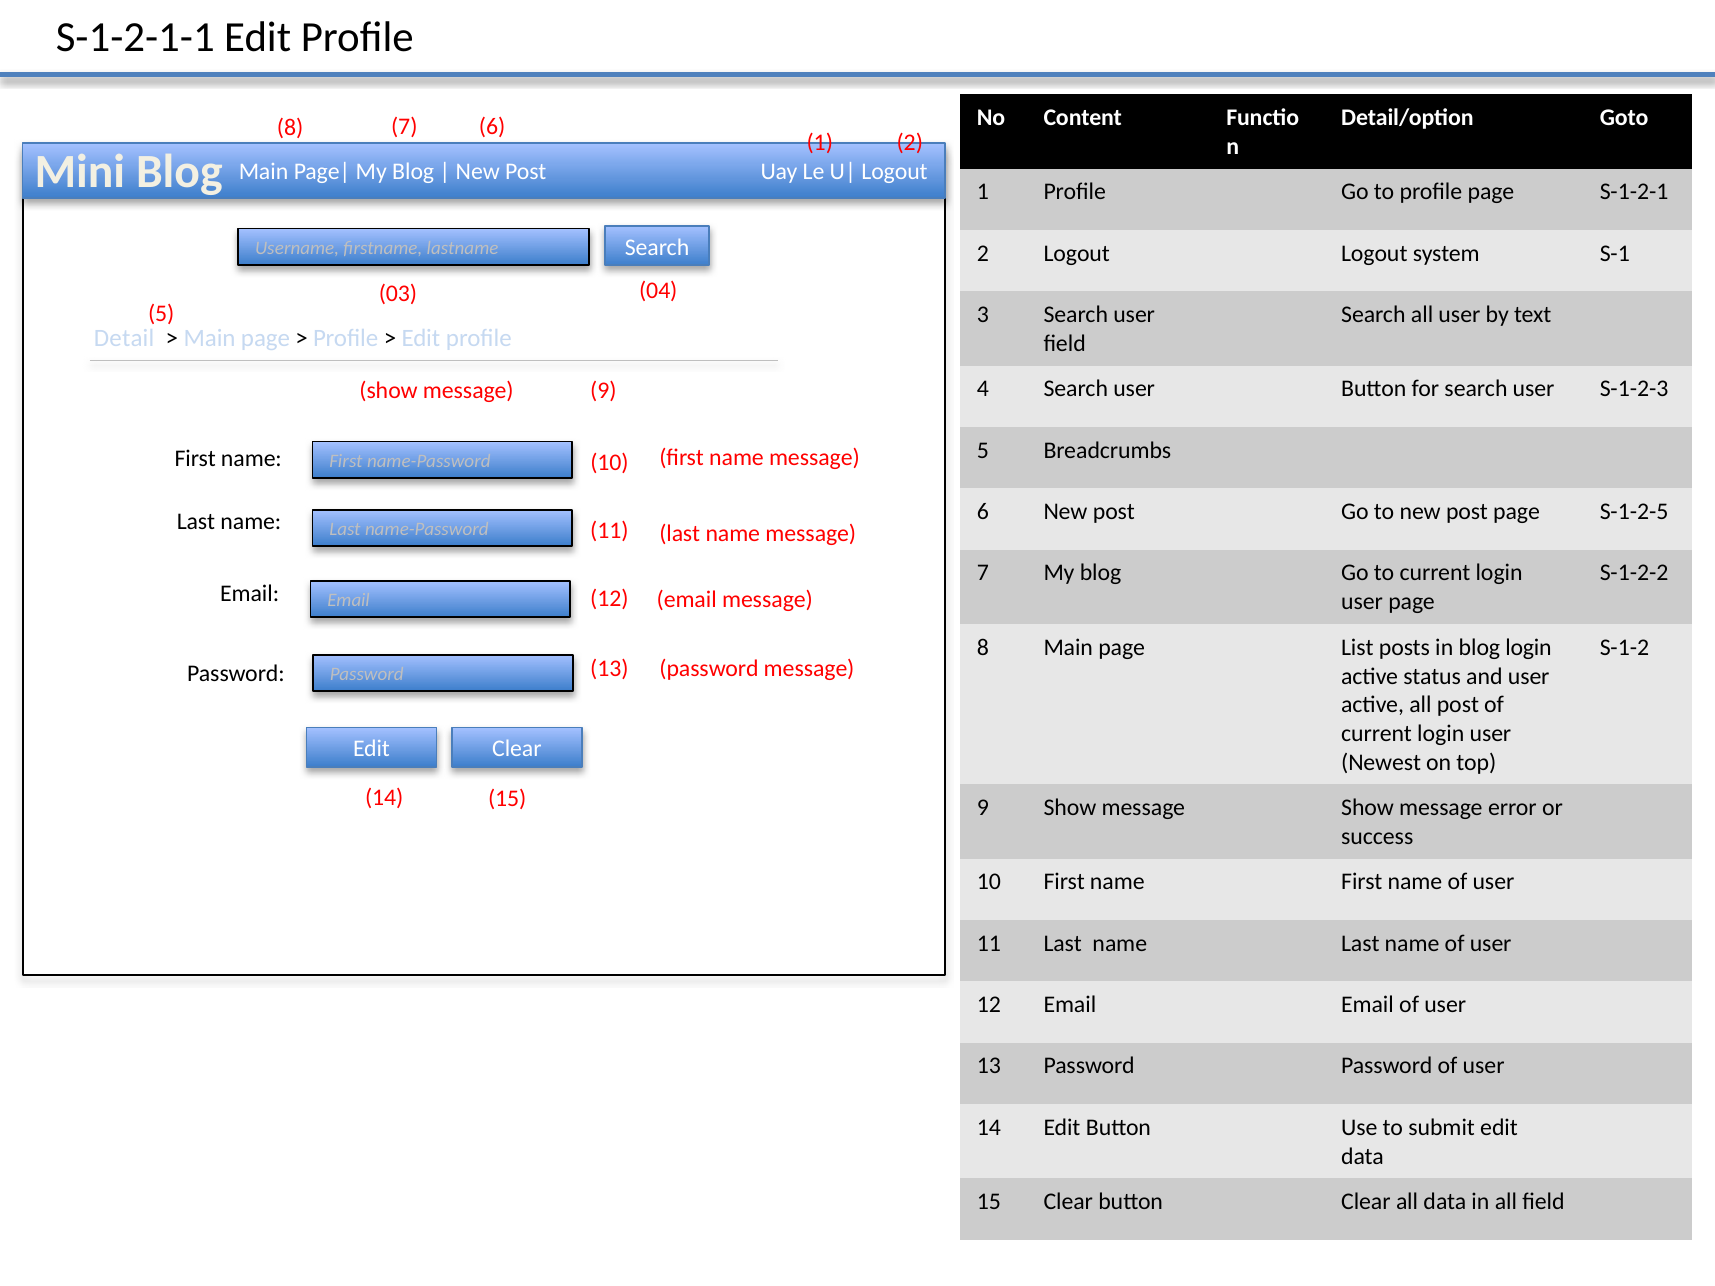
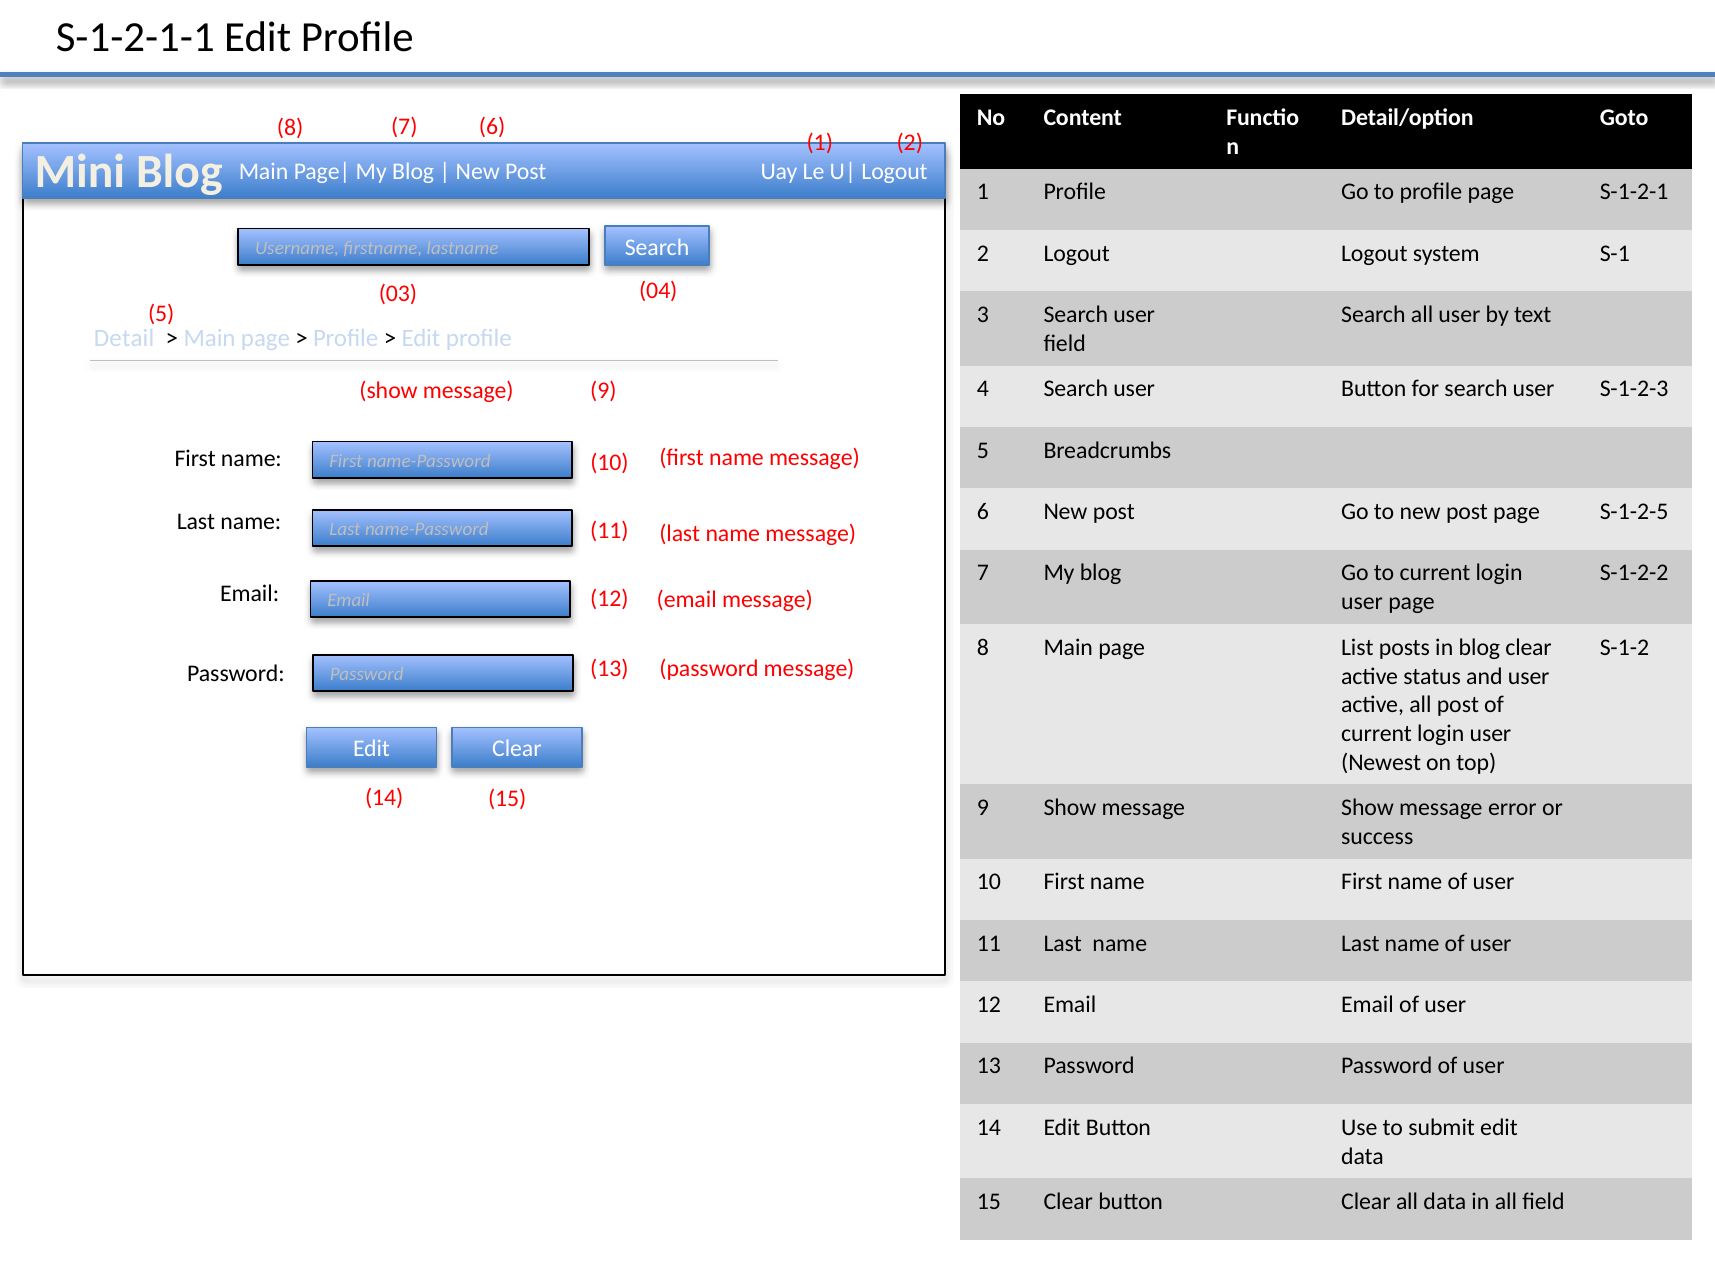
blog login: login -> clear (1529, 647)
